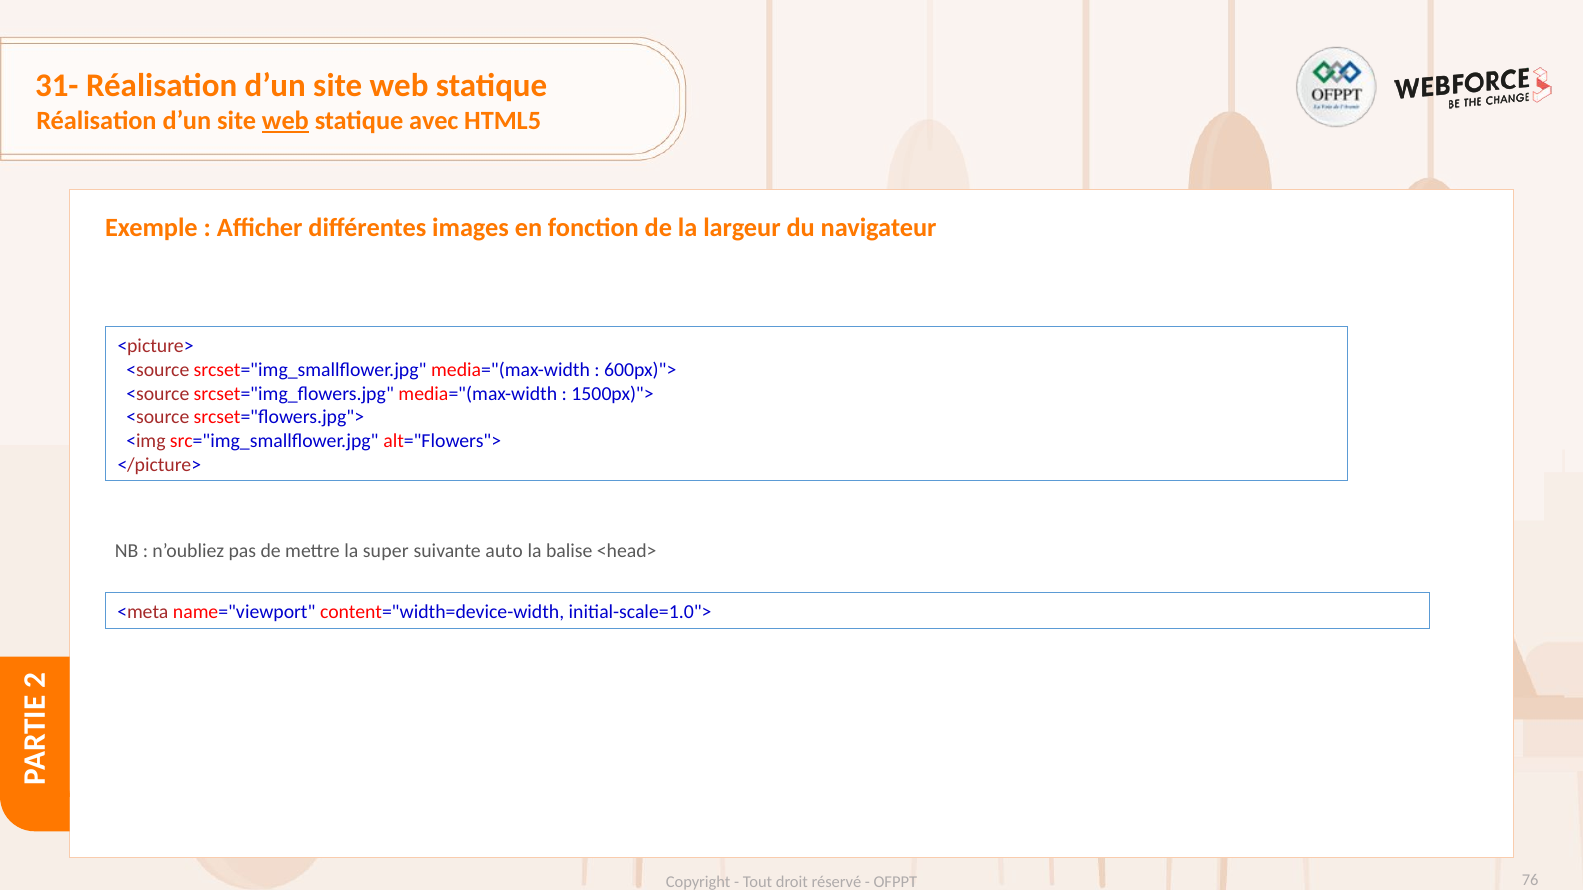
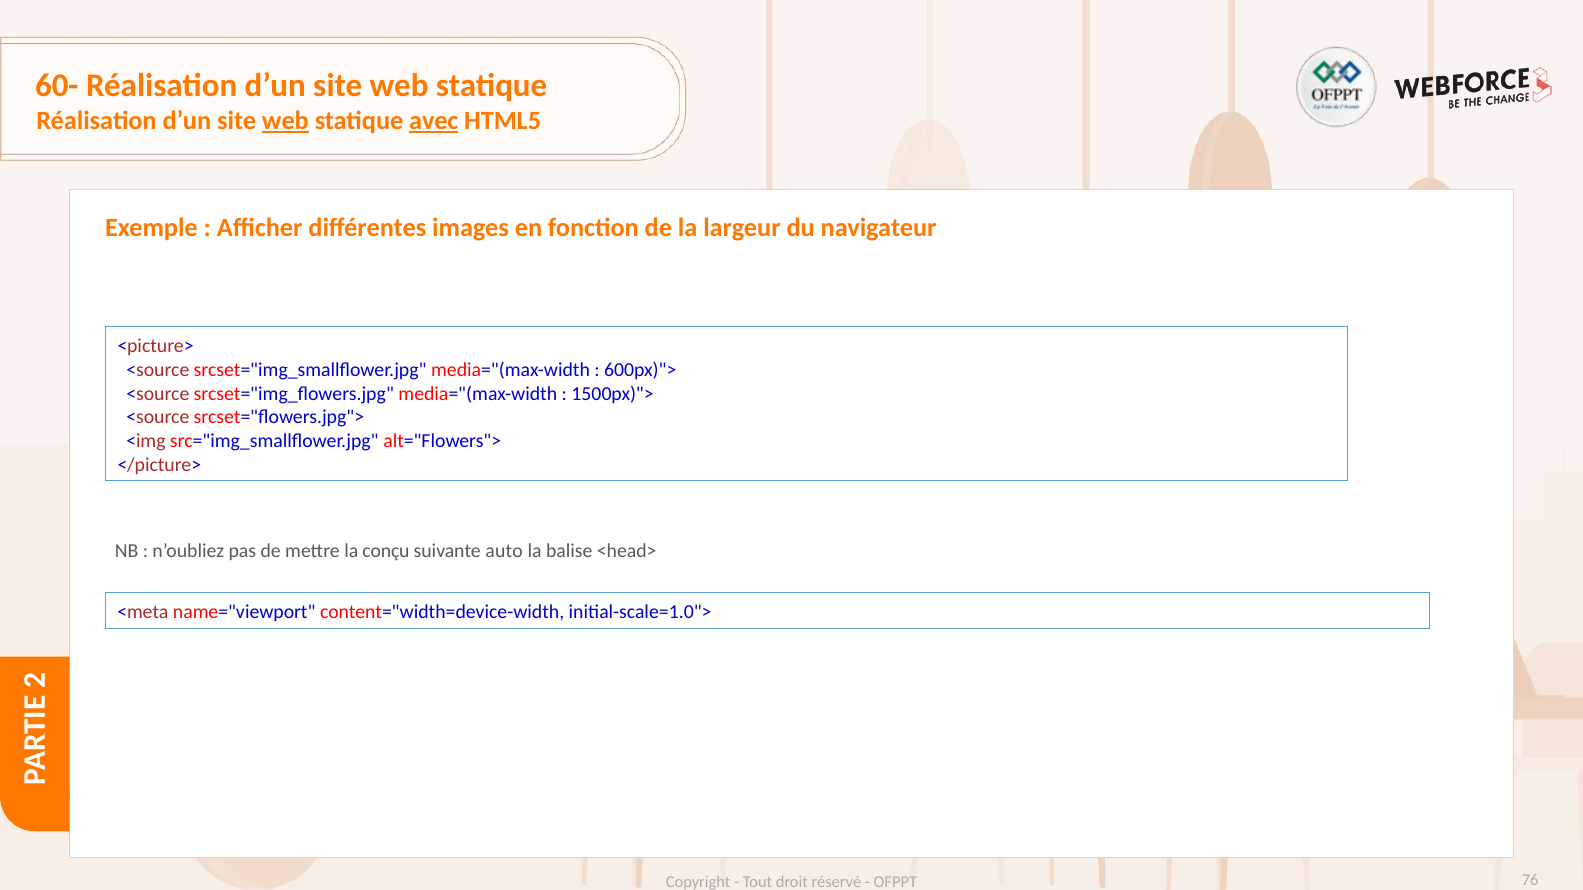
31-: 31- -> 60- (57, 85)
avec underline: none -> present (434, 121)
super: super -> conçu (386, 551)
